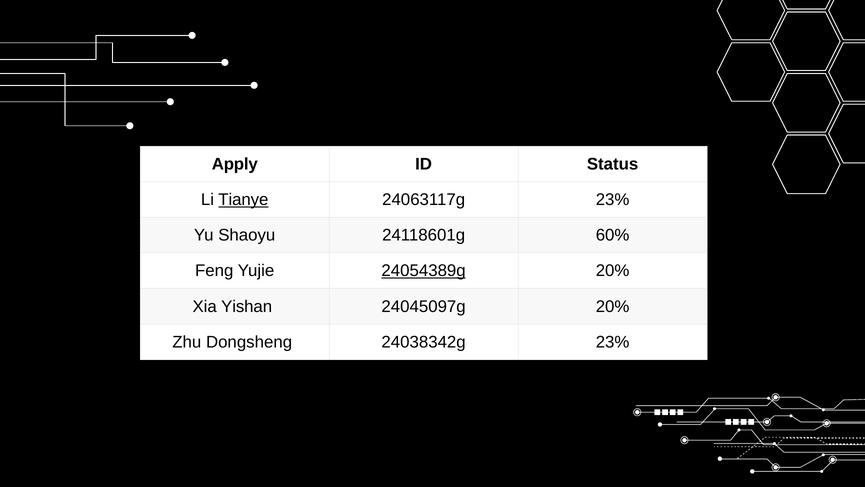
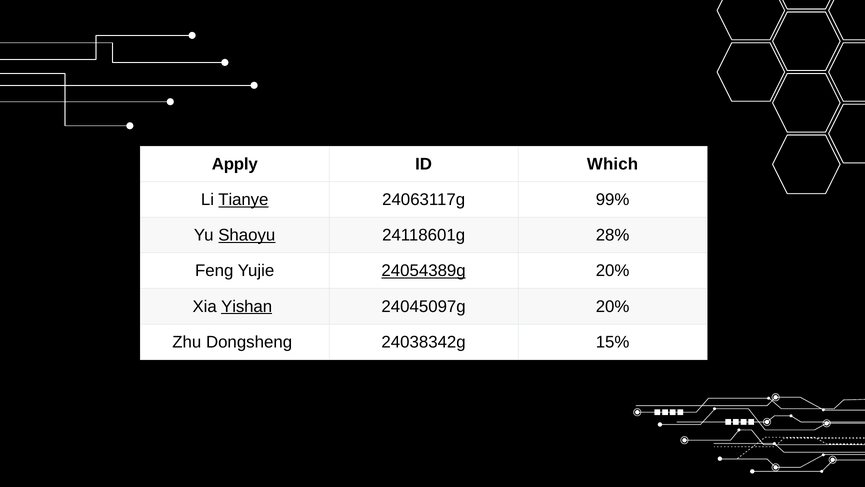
Status: Status -> Which (613, 164)
24063117g 23%: 23% -> 99% (613, 200)
Shaoyu underline: none -> present (247, 235)
60%: 60% -> 28% (613, 235)
Yishan underline: none -> present (247, 306)
24038342g 23%: 23% -> 15% (613, 342)
